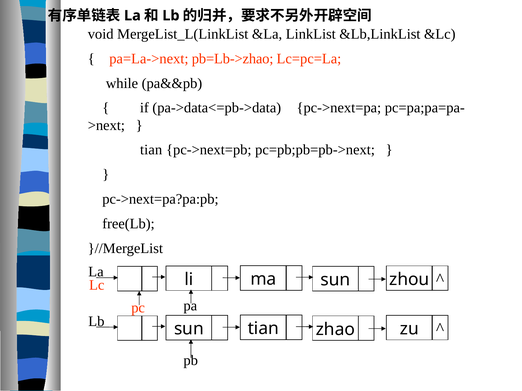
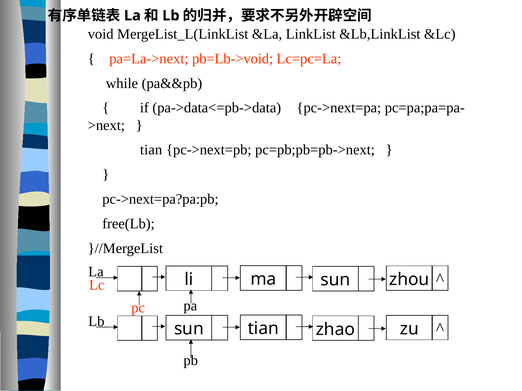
pb=Lb->zhao: pb=Lb->zhao -> pb=Lb->void (233, 59)
